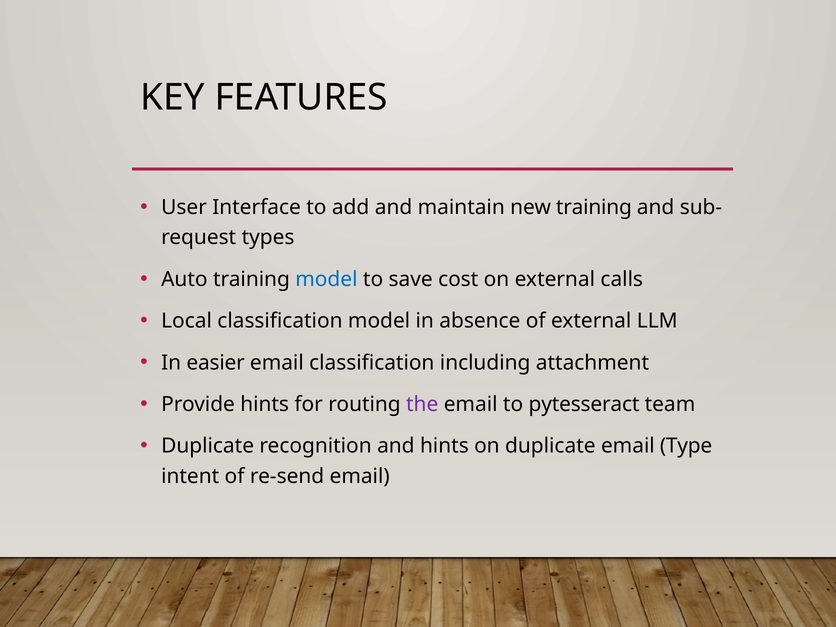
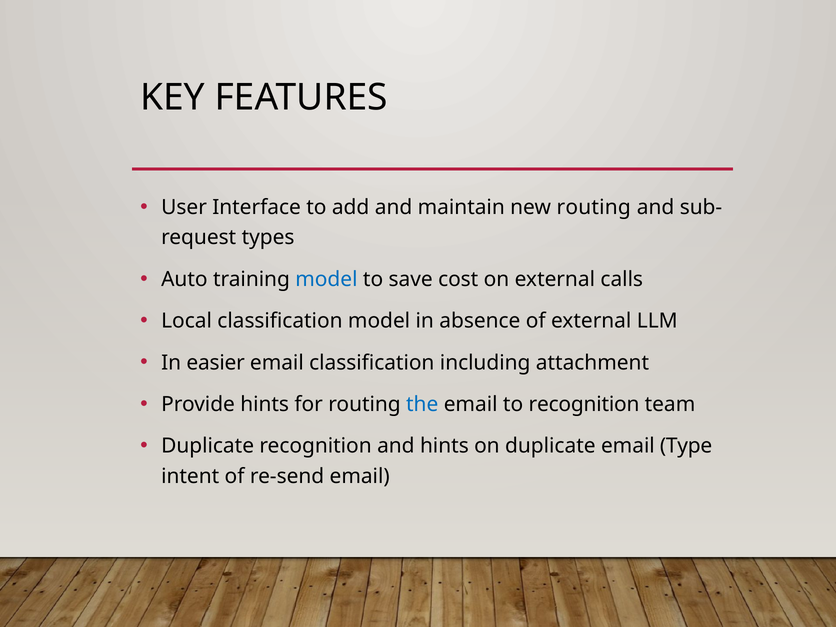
new training: training -> routing (594, 207)
the colour: purple -> blue (422, 404)
to pytesseract: pytesseract -> recognition (584, 404)
